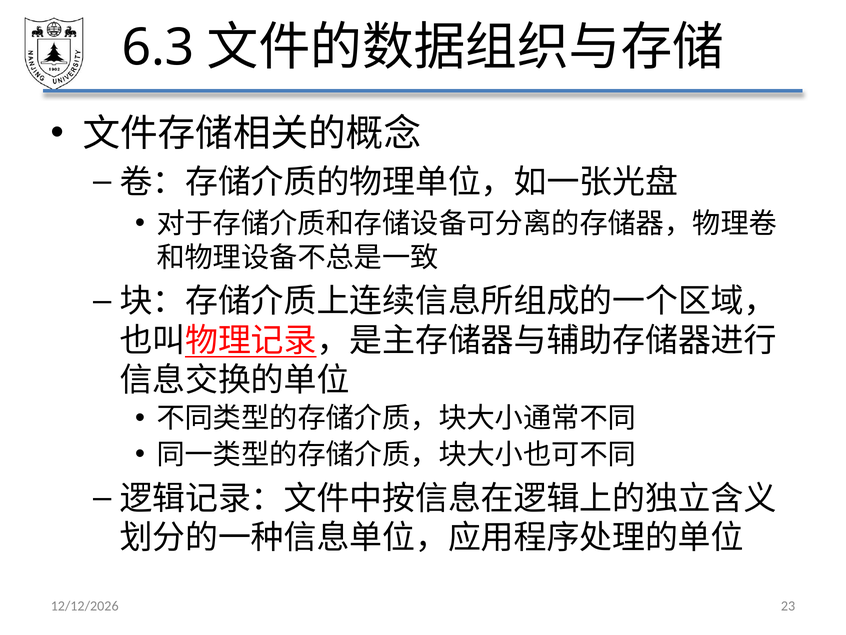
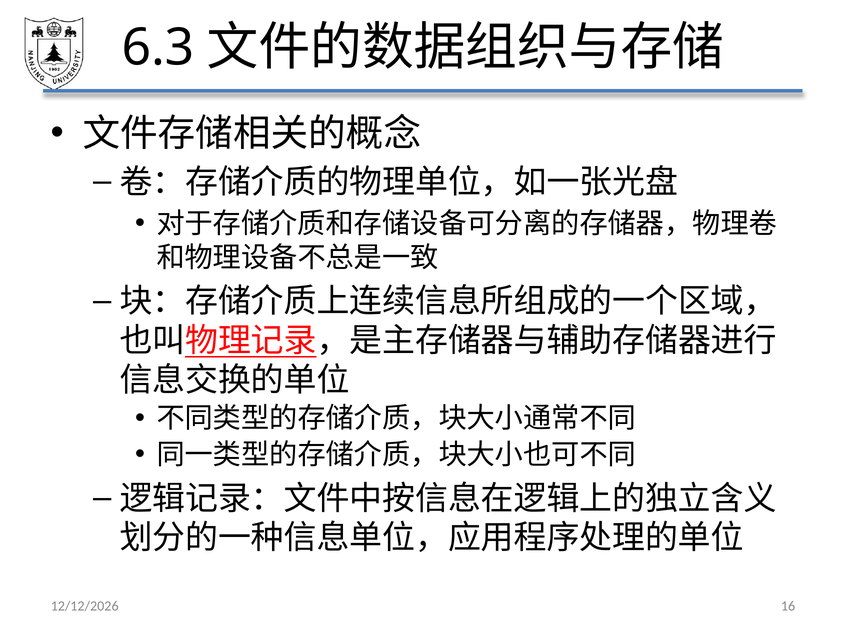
23: 23 -> 16 (788, 606)
